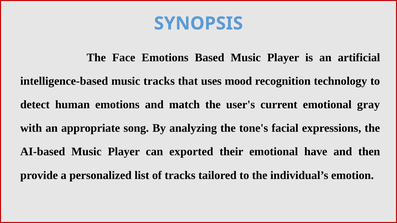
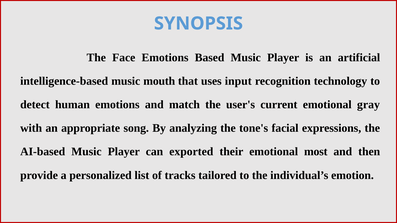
music tracks: tracks -> mouth (159, 81)
mood: mood -> input (238, 81)
have: have -> most (316, 152)
